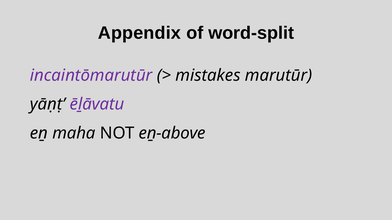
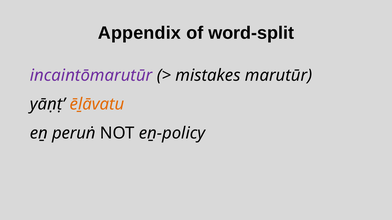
ēḻāvatu colour: purple -> orange (97, 104)
maha: maha -> peruṅ (74, 133)
eṉ-above: eṉ-above -> eṉ-policy (172, 133)
